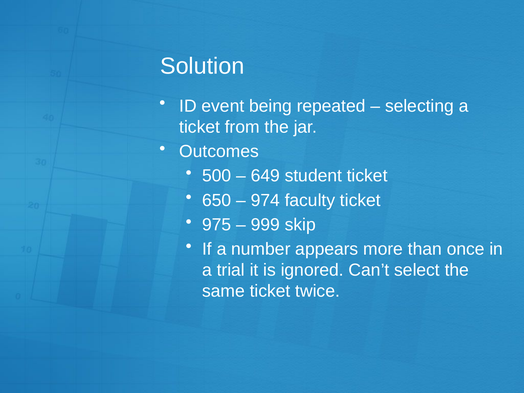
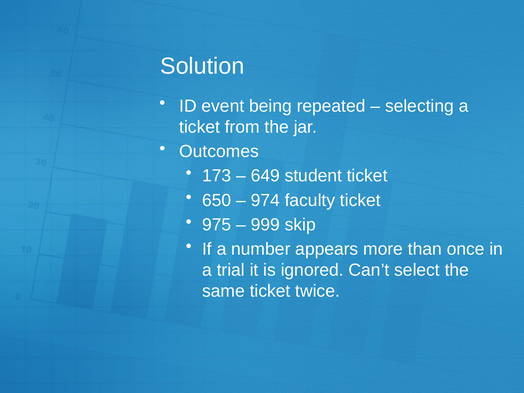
500: 500 -> 173 (217, 176)
